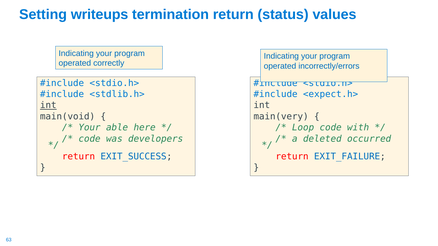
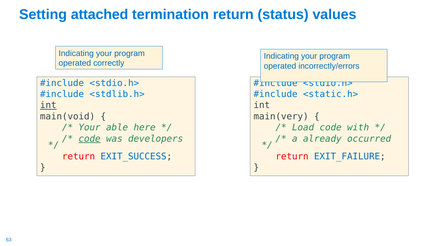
writeups: writeups -> attached (100, 14)
<expect.h>: <expect.h> -> <static.h> (331, 94)
Loop: Loop -> Load (303, 128)
code underline: none -> present (90, 139)
deleted: deleted -> already (322, 139)
